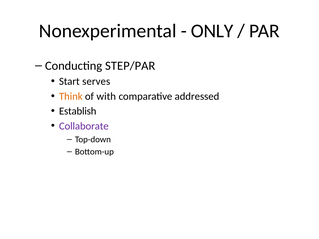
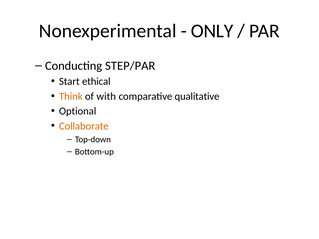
serves: serves -> ethical (96, 82)
addressed: addressed -> qualitative (197, 96)
Establish: Establish -> Optional (78, 111)
Collaborate colour: purple -> orange (84, 126)
